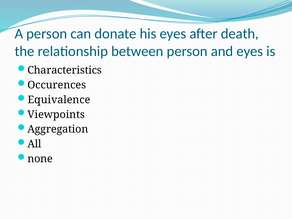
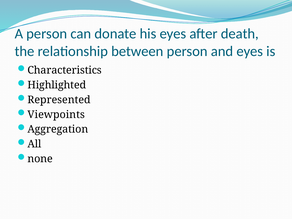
Occurences: Occurences -> Highlighted (57, 85)
Equivalence: Equivalence -> Represented (59, 100)
